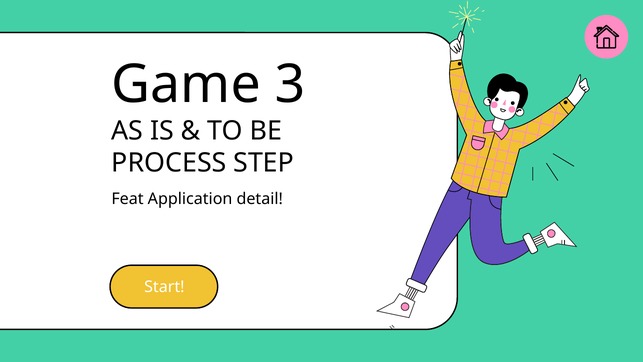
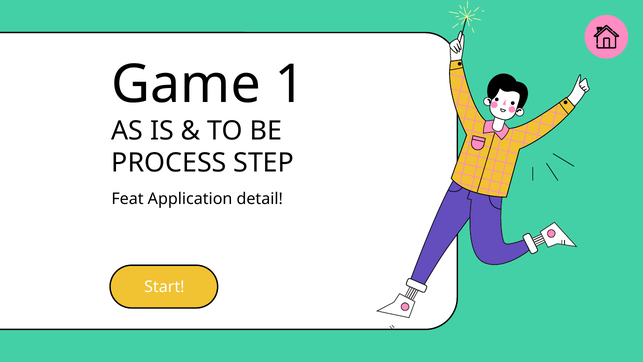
3: 3 -> 1 (290, 85)
